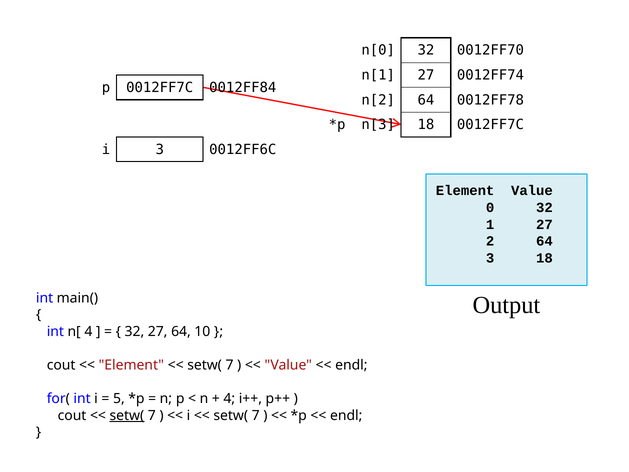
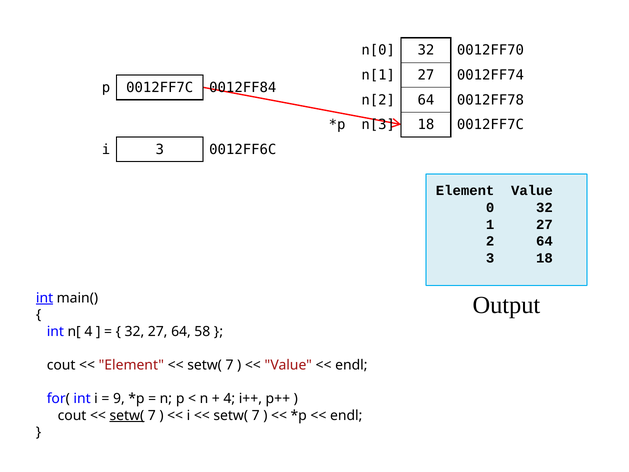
int underline: none -> present (45, 298)
10: 10 -> 58 (202, 331)
5: 5 -> 9 (119, 398)
